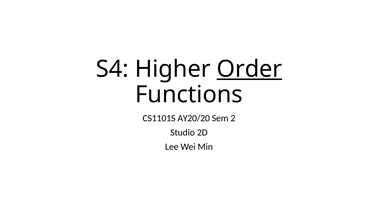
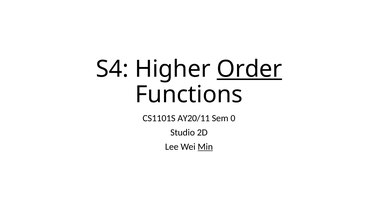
AY20/20: AY20/20 -> AY20/11 (194, 118)
2: 2 -> 0 (233, 118)
Min underline: none -> present (205, 146)
